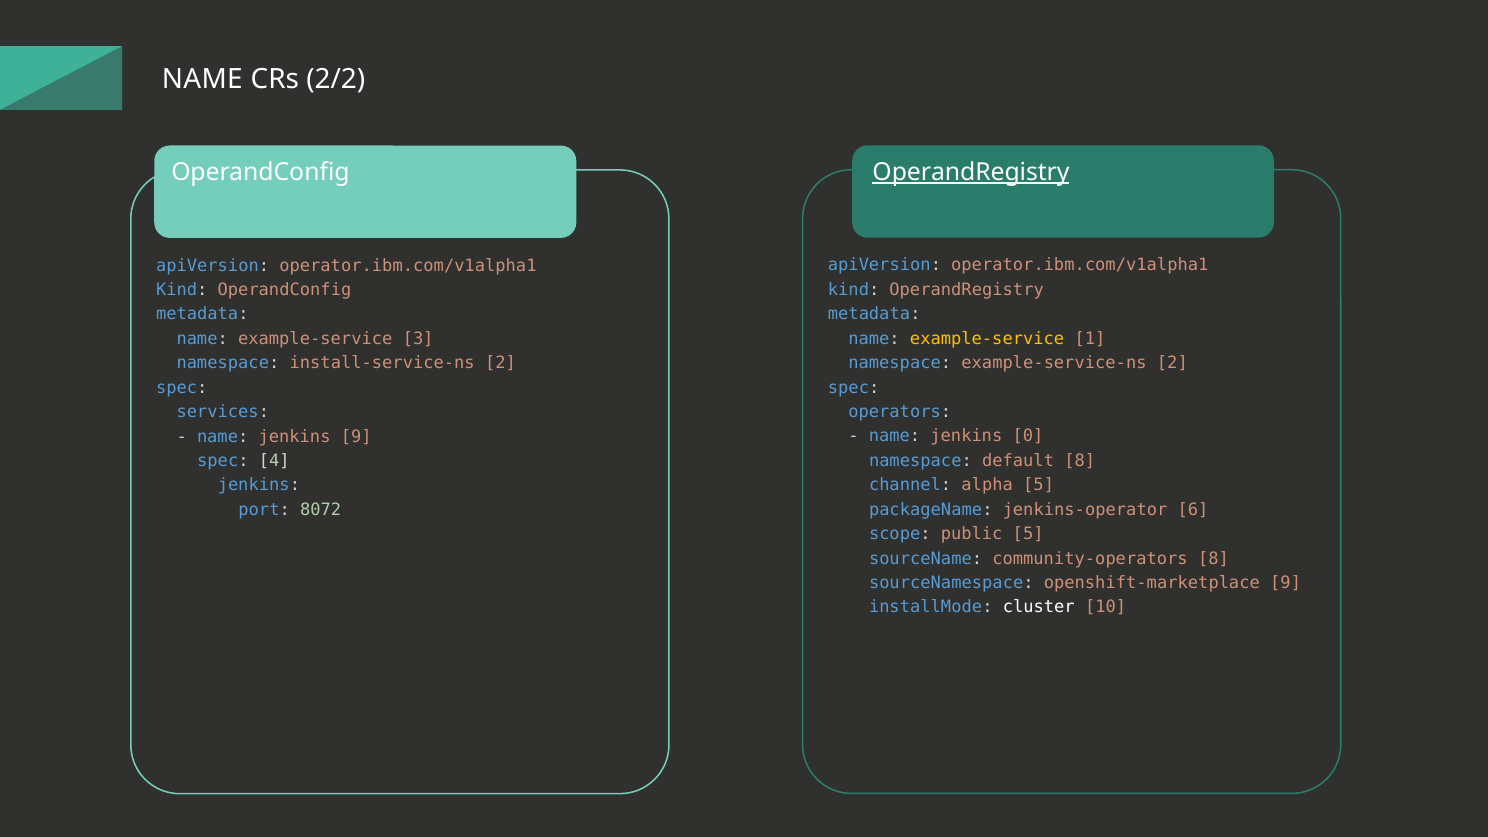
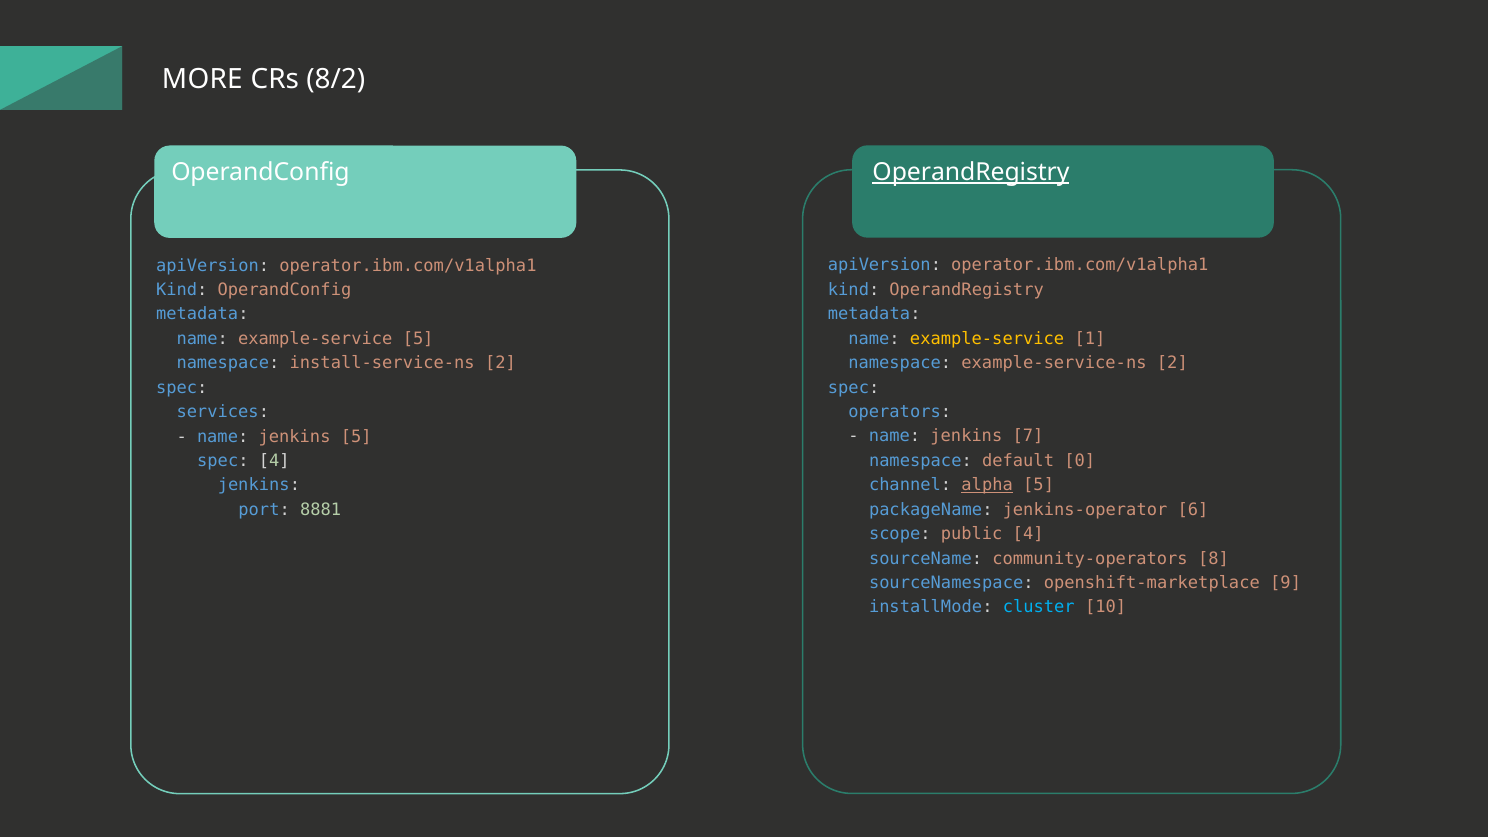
NAME: NAME -> MORE (202, 80)
2/2: 2/2 -> 8/2 (336, 80)
example-service 3: 3 -> 5 (418, 339)
0: 0 -> 7 (1028, 436)
jenkins 9: 9 -> 5 (356, 437)
default 8: 8 -> 0 (1080, 461)
alpha underline: none -> present (987, 485)
8072: 8072 -> 8881 (321, 510)
public 5: 5 -> 4 (1028, 534)
cluster colour: white -> light blue (1039, 607)
